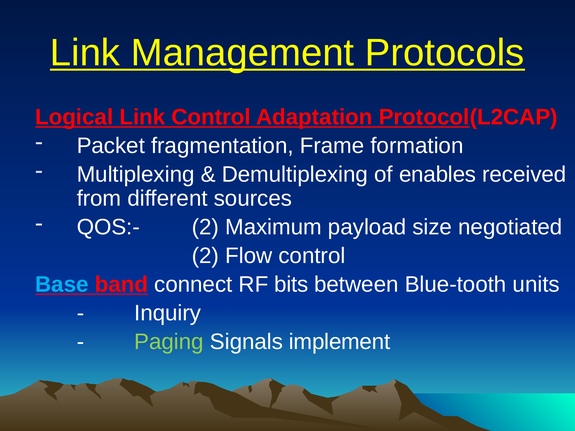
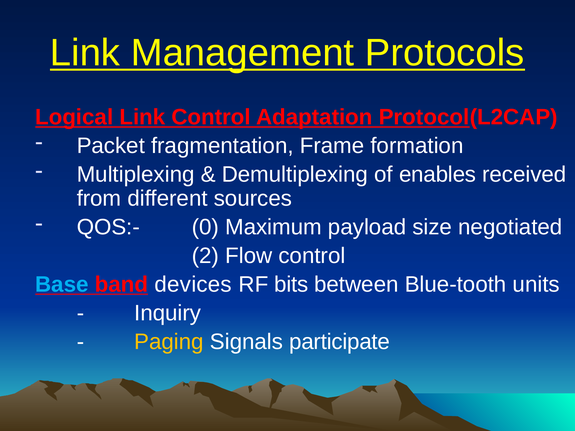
QOS:- 2: 2 -> 0 (205, 227)
connect: connect -> devices (193, 285)
Paging colour: light green -> yellow (169, 342)
implement: implement -> participate (340, 342)
